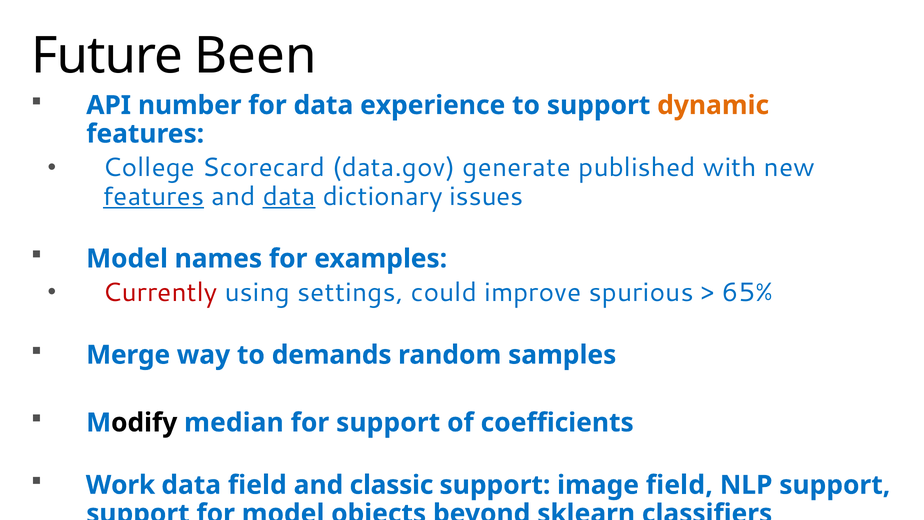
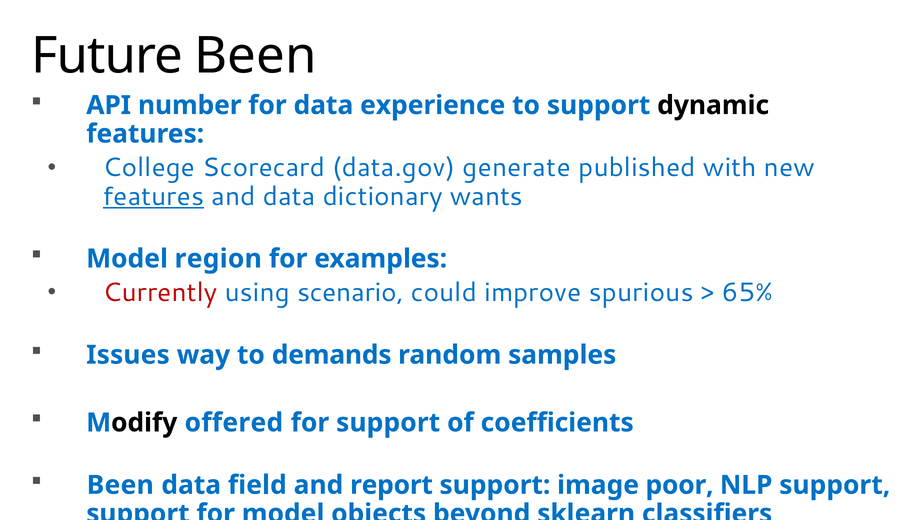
dynamic colour: orange -> black (713, 105)
data underline: present -> none (289, 196)
issues: issues -> wants (486, 196)
names: names -> region (218, 259)
settings: settings -> scenario (351, 292)
Merge: Merge -> Issues (128, 355)
median: median -> offered (234, 422)
Work: Work -> Been (120, 485)
classic: classic -> report (392, 485)
image field: field -> poor (680, 485)
